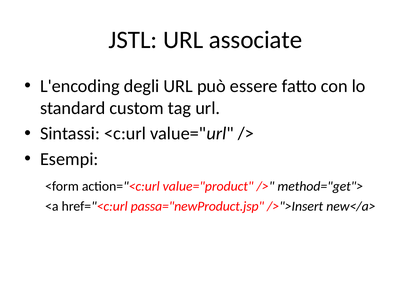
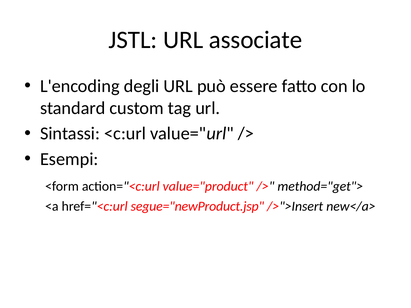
passa="newProduct.jsp: passa="newProduct.jsp -> segue="newProduct.jsp (197, 206)
